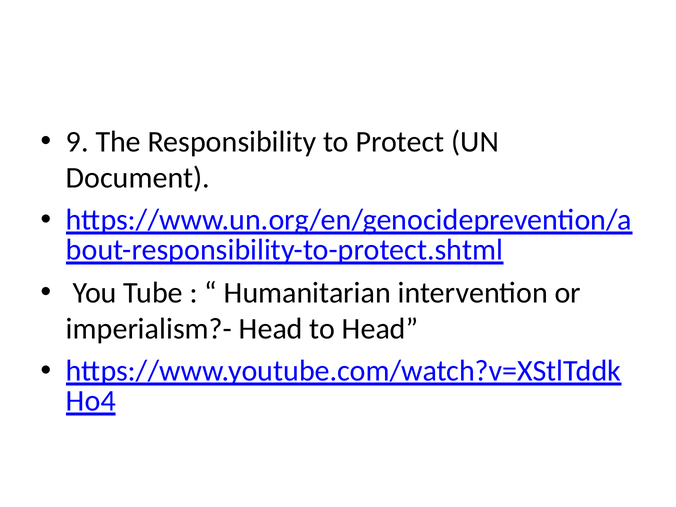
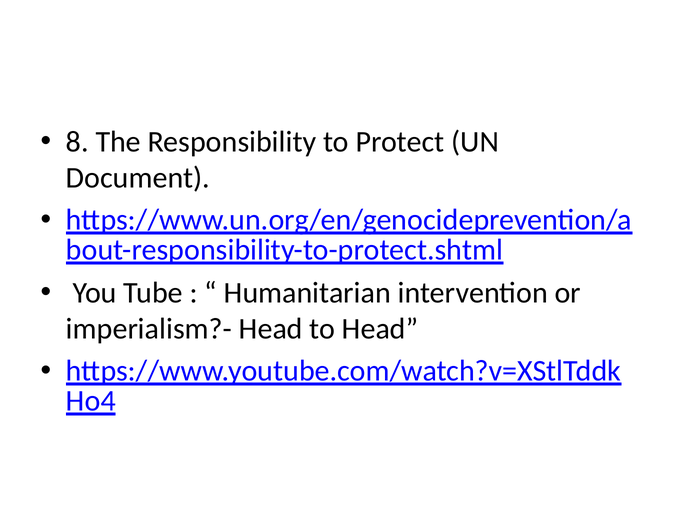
9: 9 -> 8 (77, 142)
